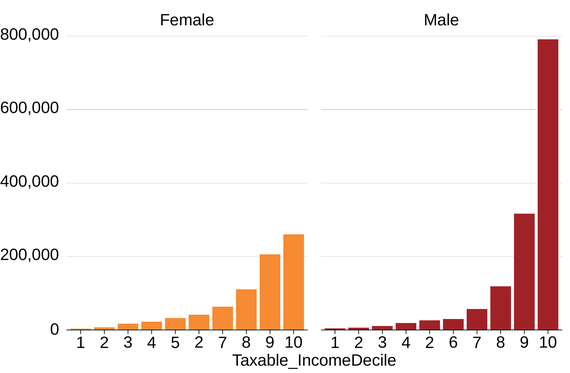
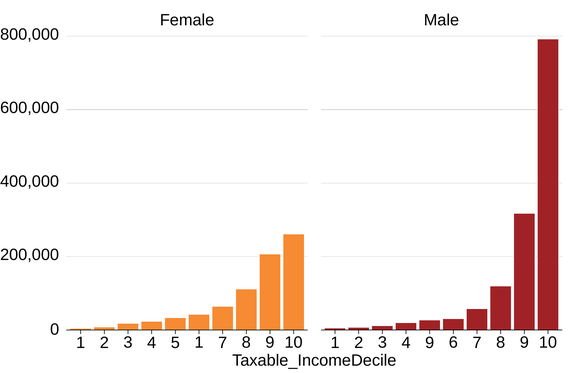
5 2: 2 -> 1 (199, 343)
4 2: 2 -> 9 (430, 343)
